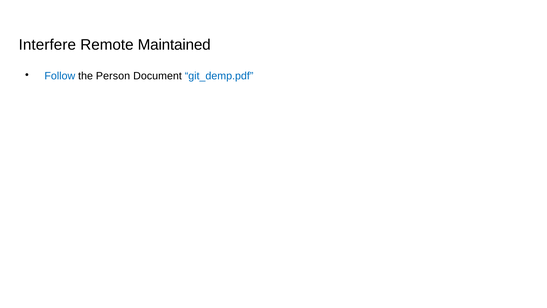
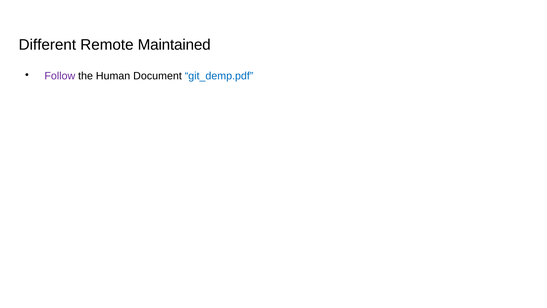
Interfere: Interfere -> Different (47, 45)
Follow colour: blue -> purple (60, 76)
Person: Person -> Human (113, 76)
